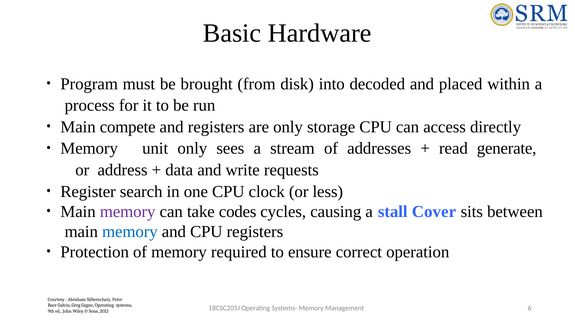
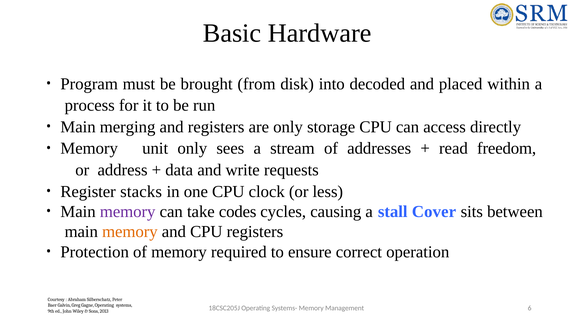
compete: compete -> merging (128, 127)
generate: generate -> freedom (507, 149)
search: search -> stacks (141, 192)
memory colour: blue -> orange (130, 232)
